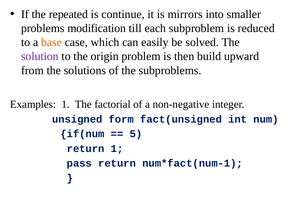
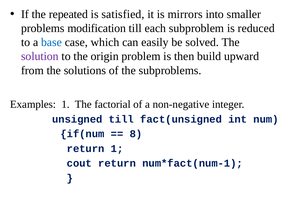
continue: continue -> satisfied (123, 14)
base colour: orange -> blue (51, 42)
unsigned form: form -> till (121, 119)
5: 5 -> 8 (136, 134)
pass: pass -> cout (79, 163)
